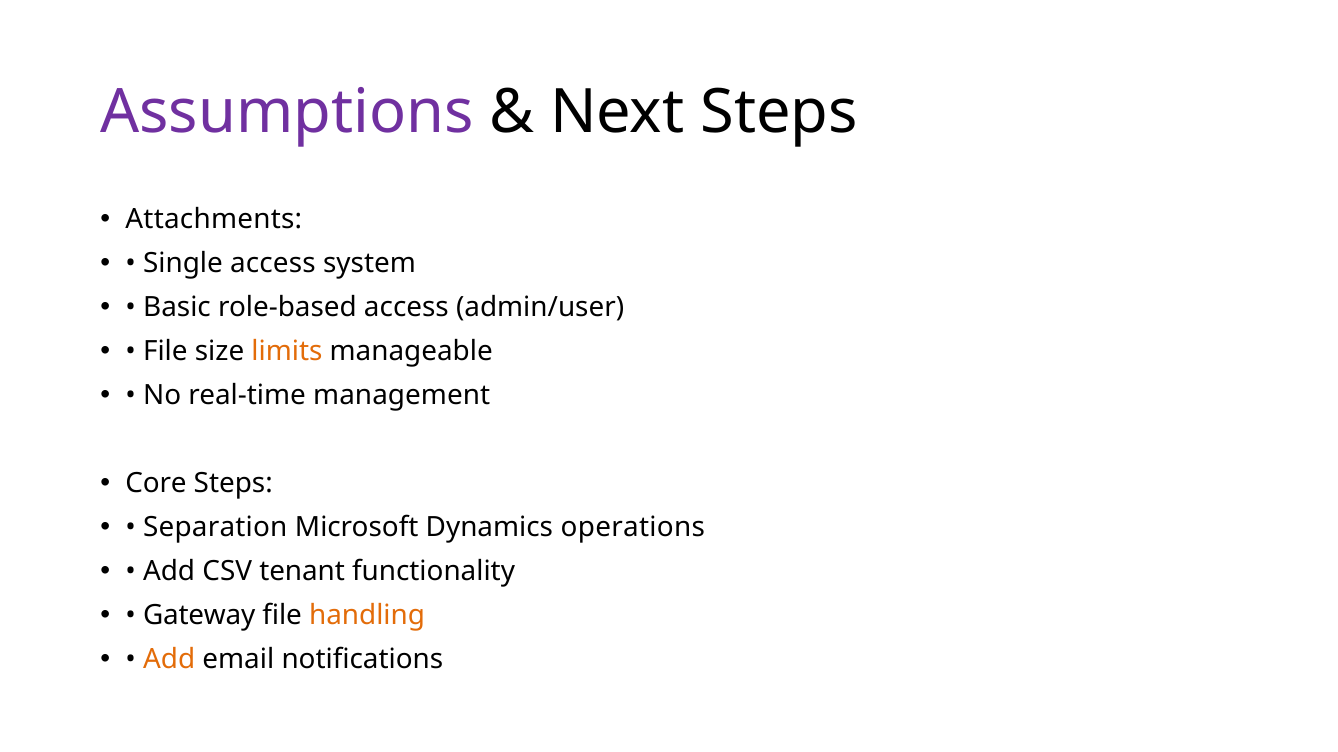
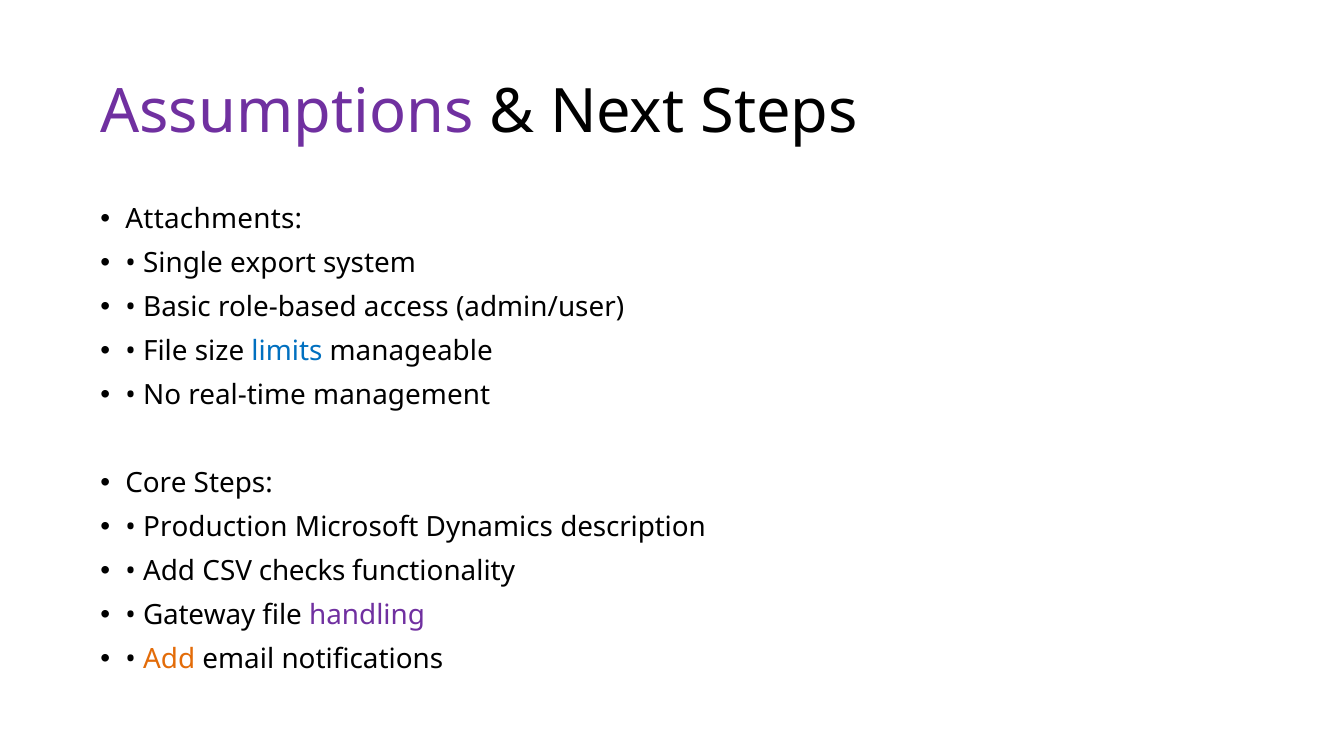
Single access: access -> export (273, 263)
limits colour: orange -> blue (287, 351)
Separation: Separation -> Production (215, 528)
operations: operations -> description (633, 528)
tenant: tenant -> checks (302, 572)
handling colour: orange -> purple (367, 616)
